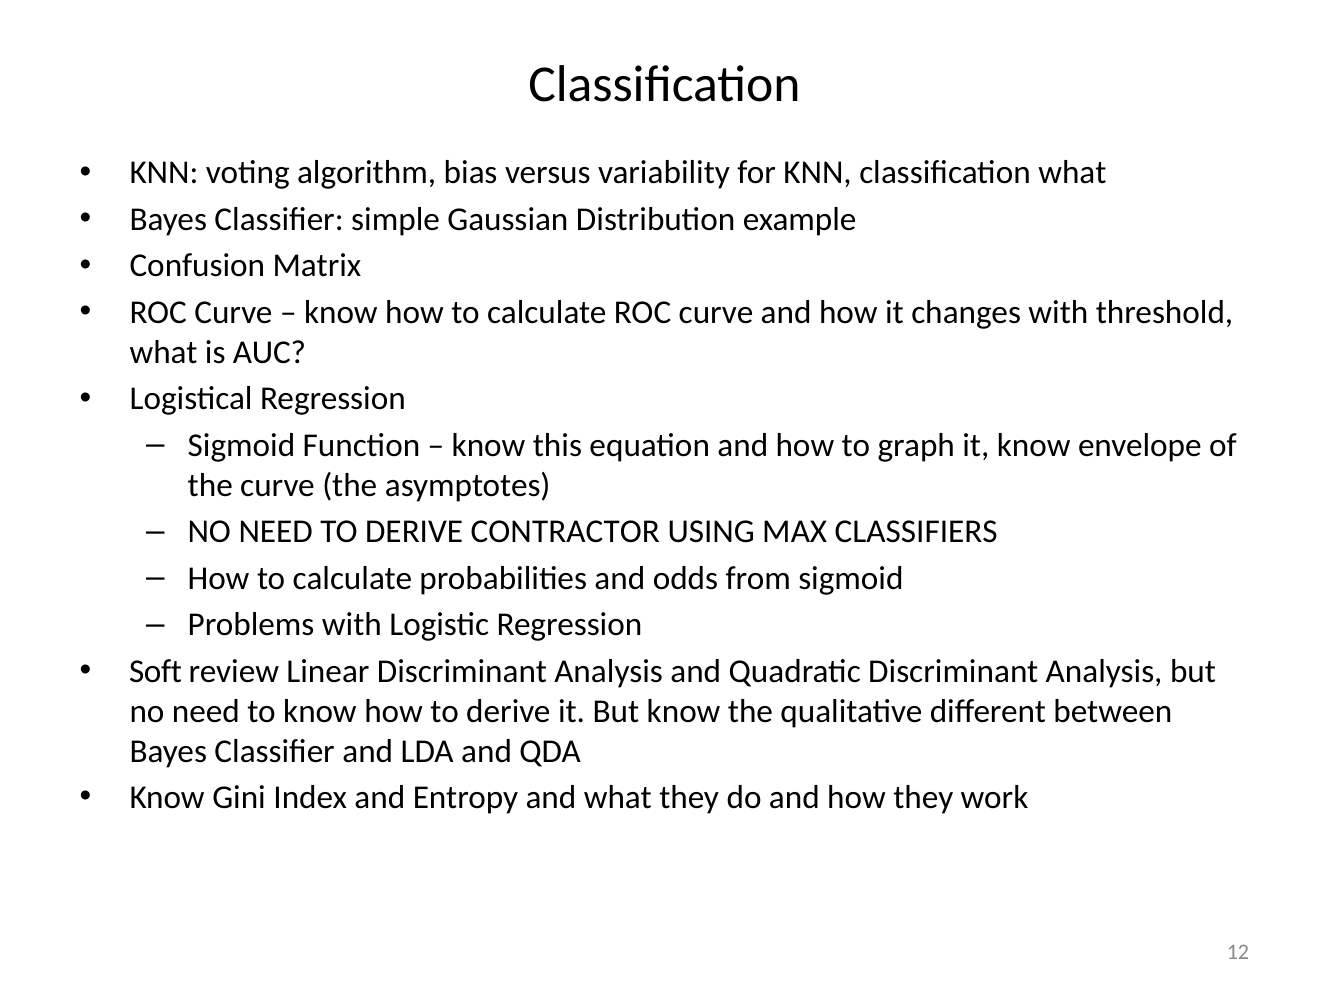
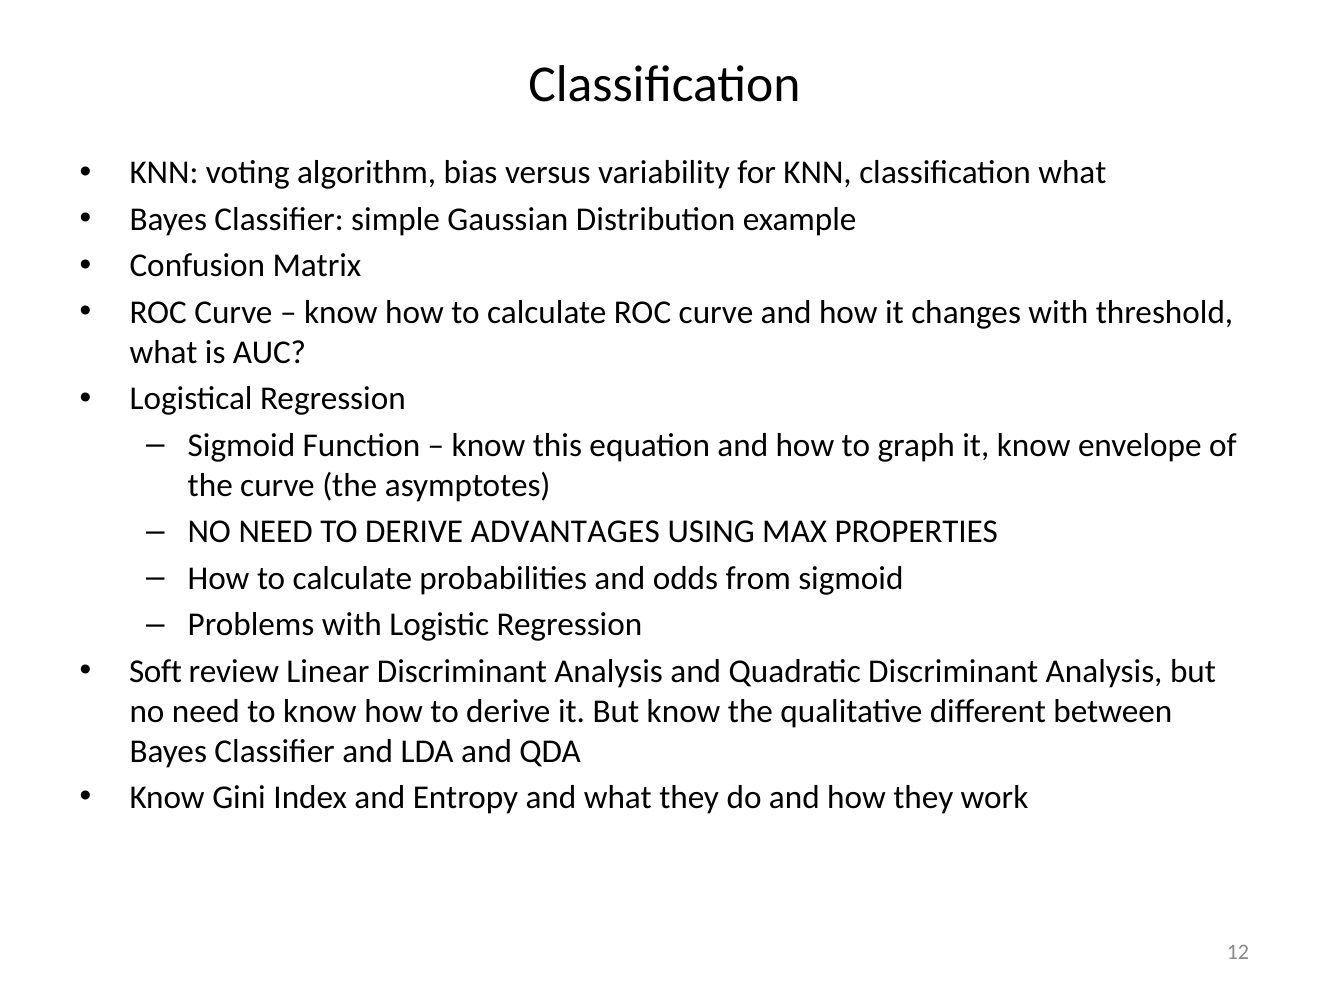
CONTRACTOR: CONTRACTOR -> ADVANTAGES (565, 532)
CLASSIFIERS: CLASSIFIERS -> PROPERTIES (916, 532)
